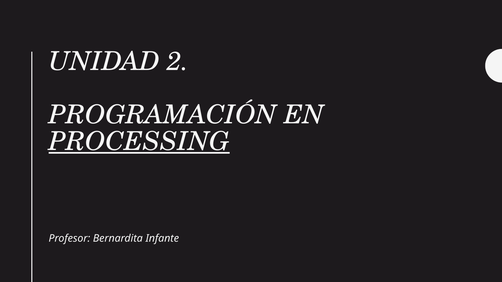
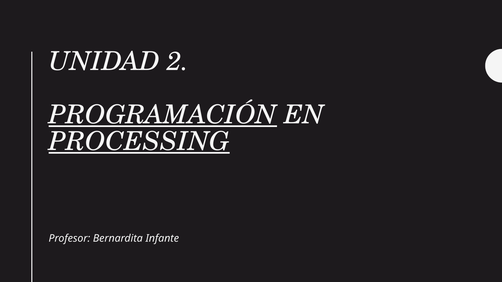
PROGRAMACIÓN underline: none -> present (163, 115)
